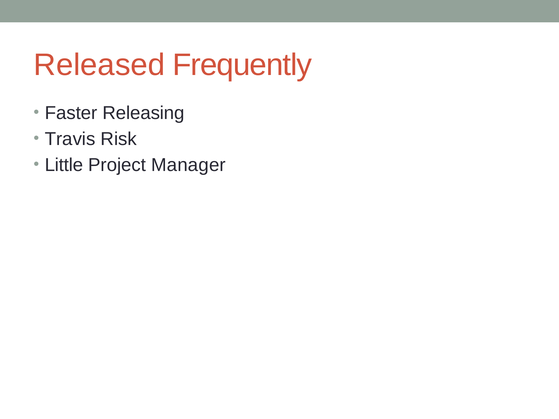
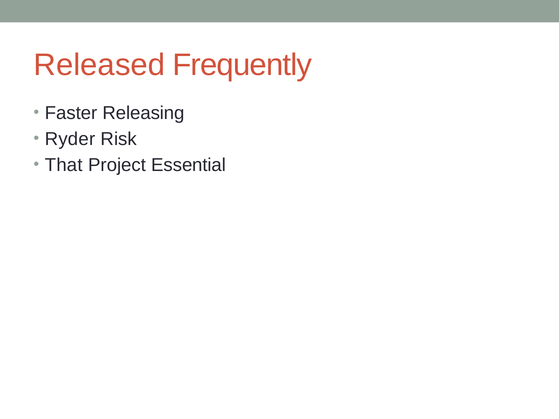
Travis: Travis -> Ryder (70, 139)
Little: Little -> That (64, 165)
Manager: Manager -> Essential (189, 165)
